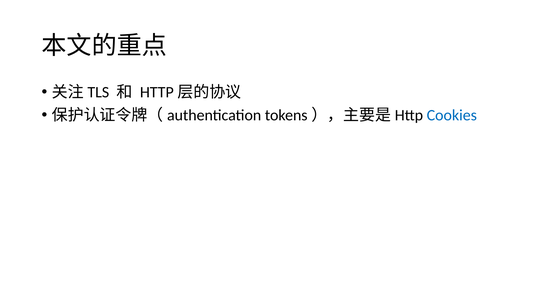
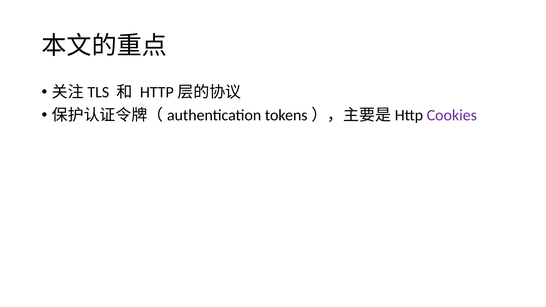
Cookies colour: blue -> purple (452, 115)
